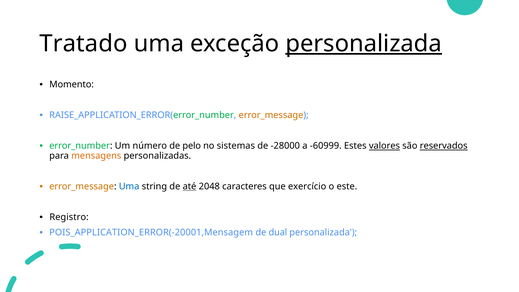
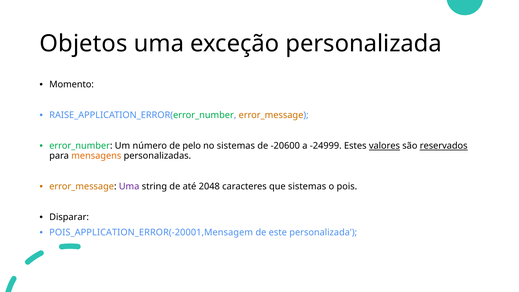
Tratado: Tratado -> Objetos (84, 44)
personalizada underline: present -> none (364, 44)
-28000: -28000 -> -20600 (285, 146)
-60999: -60999 -> -24999 (326, 146)
Uma colour: blue -> purple (129, 187)
até underline: present -> none (190, 187)
que exercício: exercício -> sistemas (307, 187)
este: este -> pois (347, 187)
Registro: Registro -> Disparar (69, 217)
dual: dual -> este (278, 233)
